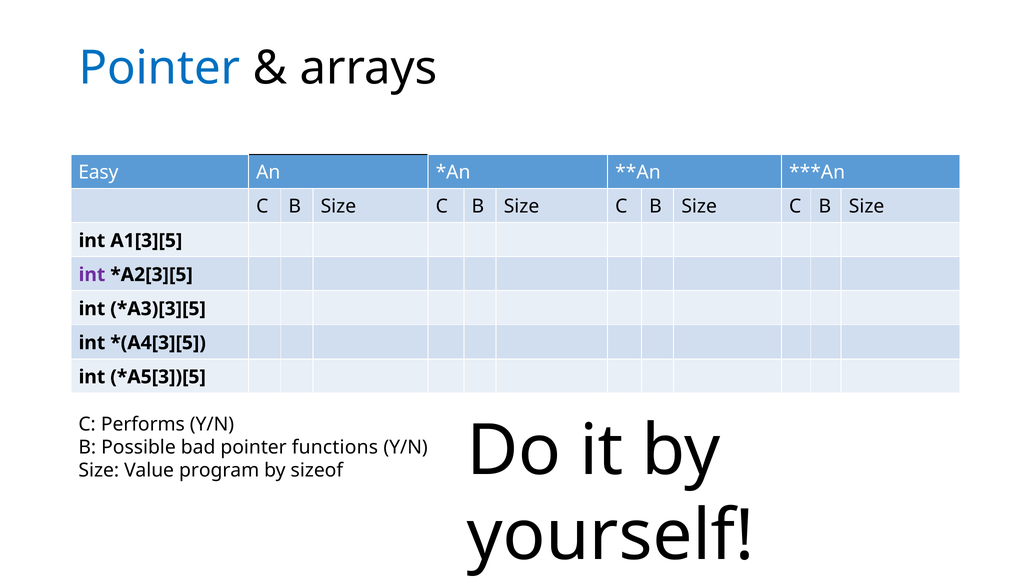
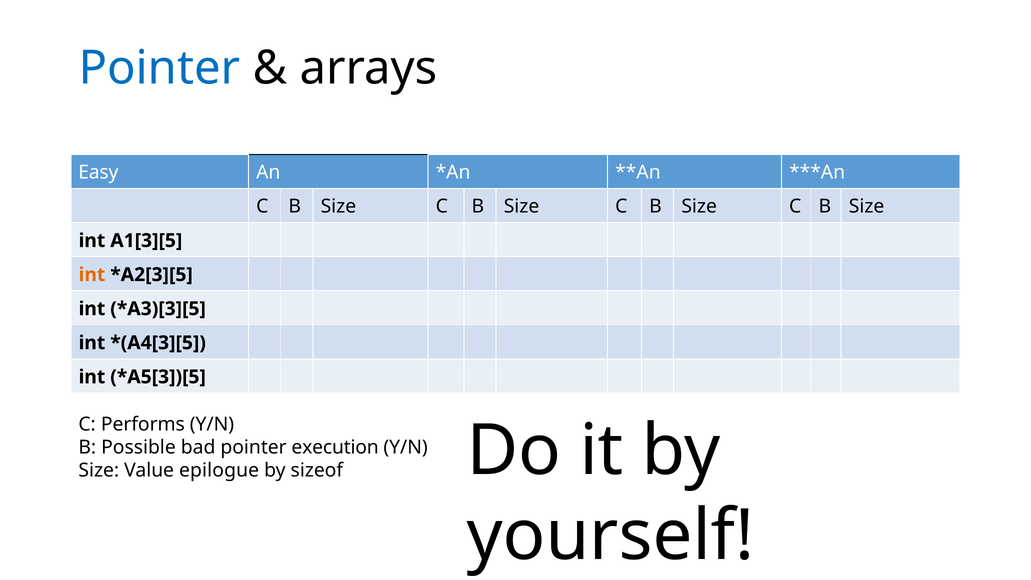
int colour: purple -> orange (92, 275)
functions: functions -> execution (335, 447)
program: program -> epilogue (219, 471)
